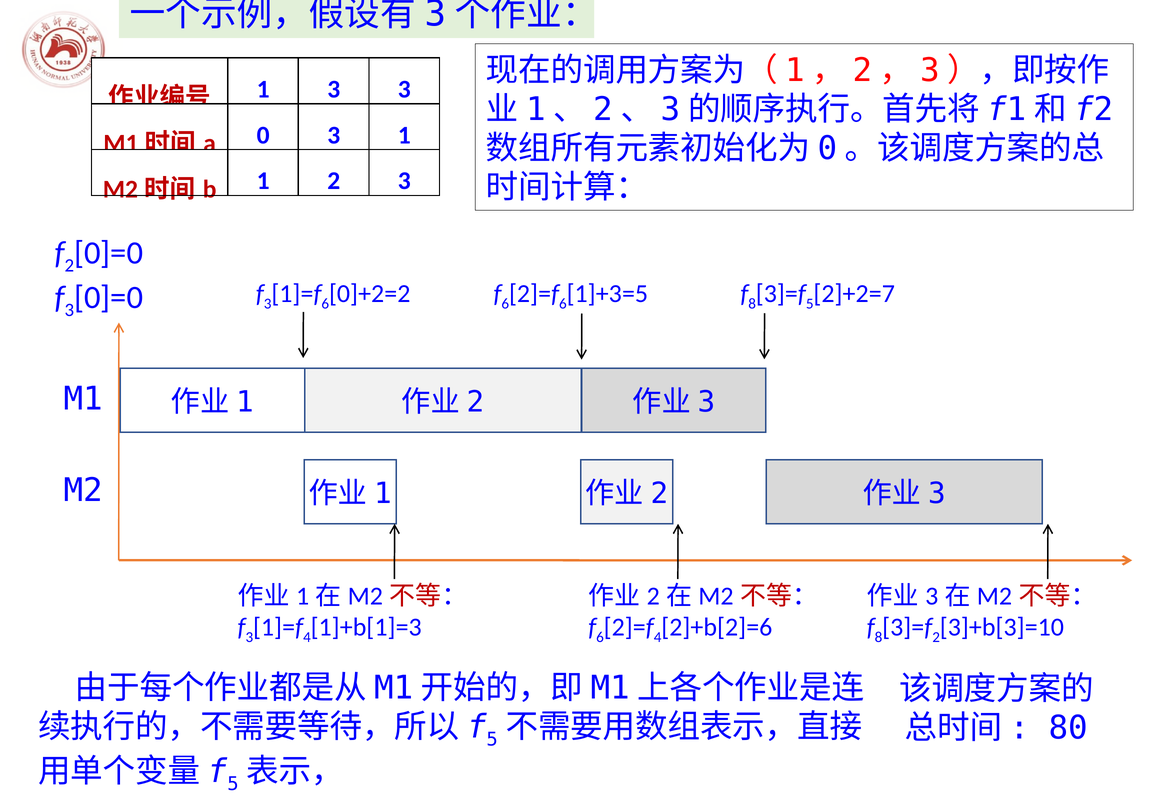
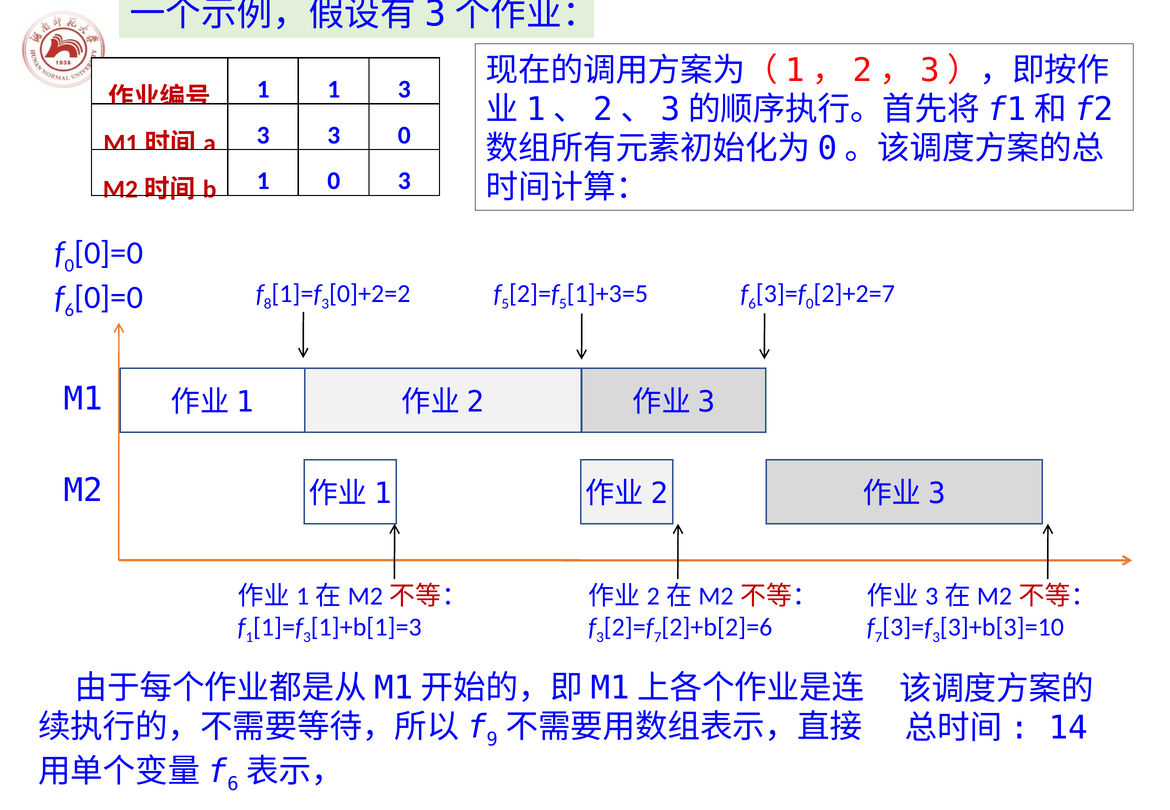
1 3: 3 -> 1 (334, 89)
0: 0 -> 3 (263, 135)
3 1: 1 -> 0 (404, 135)
1 2: 2 -> 0 (334, 181)
2: 2 -> 0 (69, 266)
3: 3 -> 8 (268, 304)
6: 6 -> 3 (325, 304)
6: 6 -> 5 (505, 304)
6: 6 -> 5 (563, 304)
8: 8 -> 6 (752, 304)
5: 5 -> 0 (810, 304)
3: 3 -> 6 (69, 310)
3: 3 -> 1 (249, 637)
4: 4 -> 3 (307, 637)
6: 6 -> 3 (600, 637)
4: 4 -> 7 (658, 637)
8: 8 -> 7 (878, 637)
2: 2 -> 3 (936, 637)
5: 5 -> 9 (492, 740)
80: 80 -> 14 (1068, 728)
5: 5 -> 6 (233, 784)
